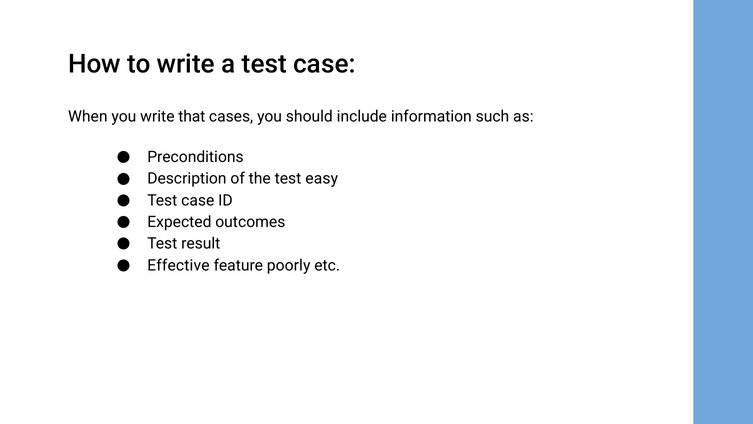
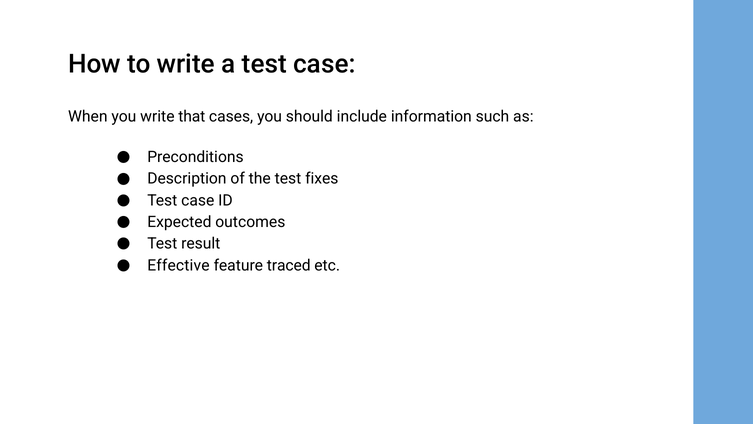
easy: easy -> fixes (322, 179)
poorly: poorly -> traced (289, 265)
